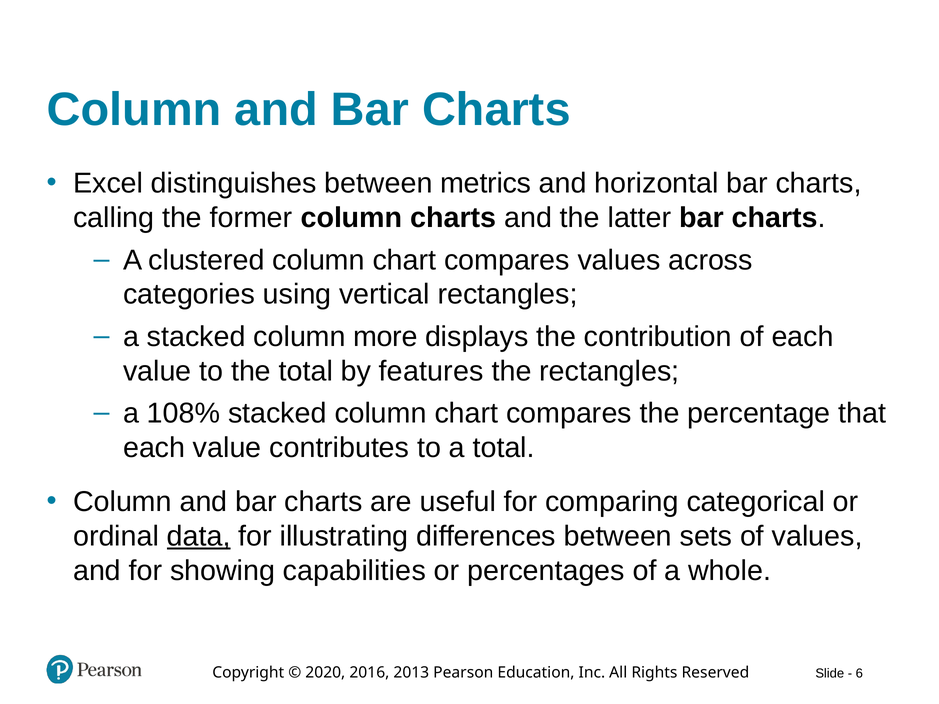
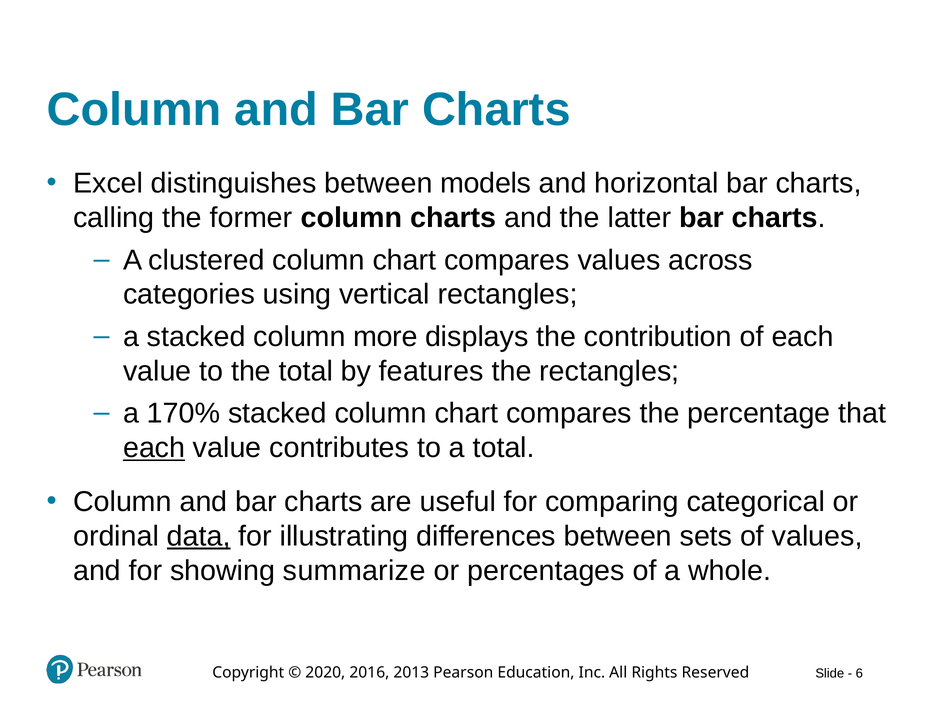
metrics: metrics -> models (486, 184)
108%: 108% -> 170% (183, 414)
each underline: none -> present (154, 448)
capabilities: capabilities -> summarize (354, 571)
